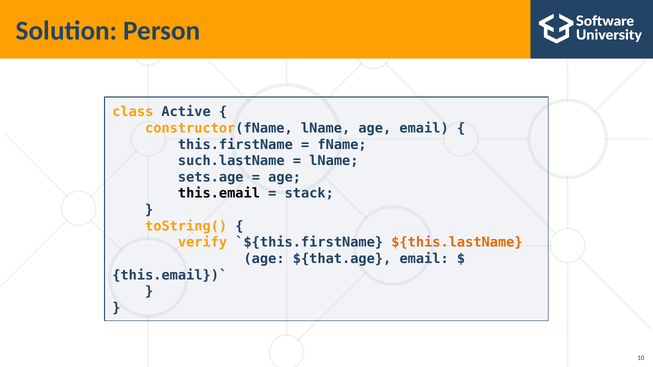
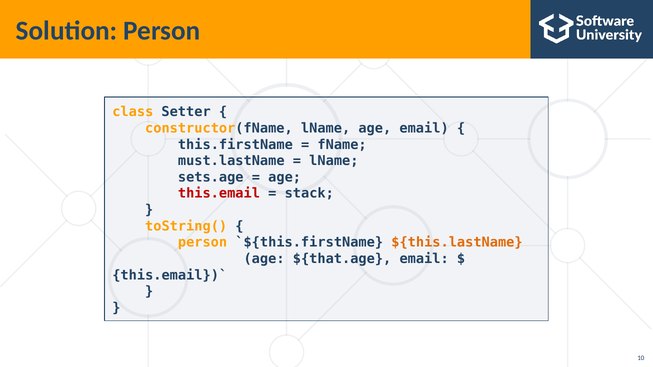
Active: Active -> Setter (186, 112)
such.lastName: such.lastName -> must.lastName (231, 161)
this.email colour: black -> red (219, 194)
verify: verify -> person (203, 243)
